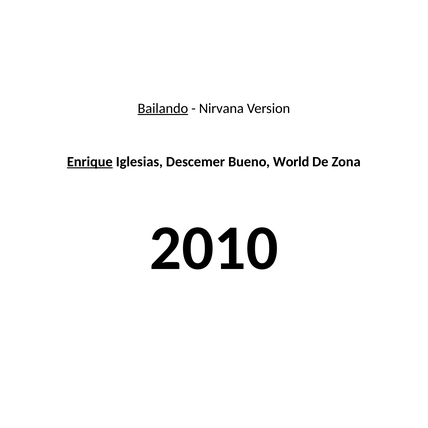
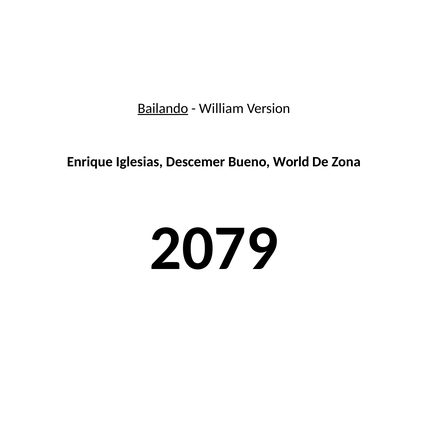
Nirvana: Nirvana -> William (221, 108)
Enrique underline: present -> none (90, 162)
2010: 2010 -> 2079 (214, 248)
